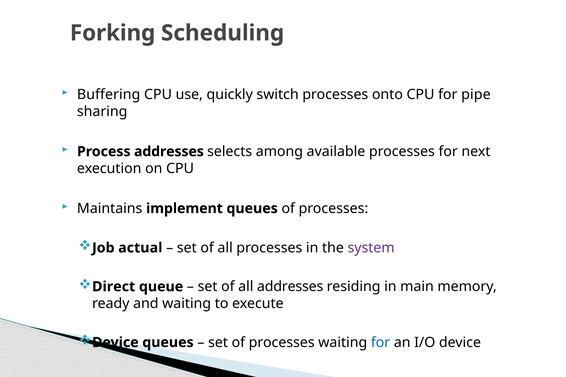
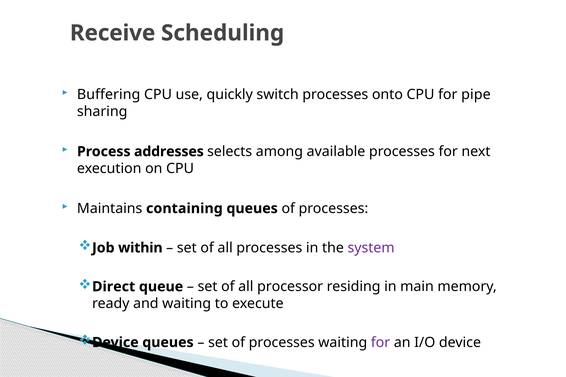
Forking: Forking -> Receive (113, 33)
implement: implement -> containing (184, 209)
actual: actual -> within (140, 248)
all addresses: addresses -> processor (290, 287)
for colour: blue -> purple (381, 343)
